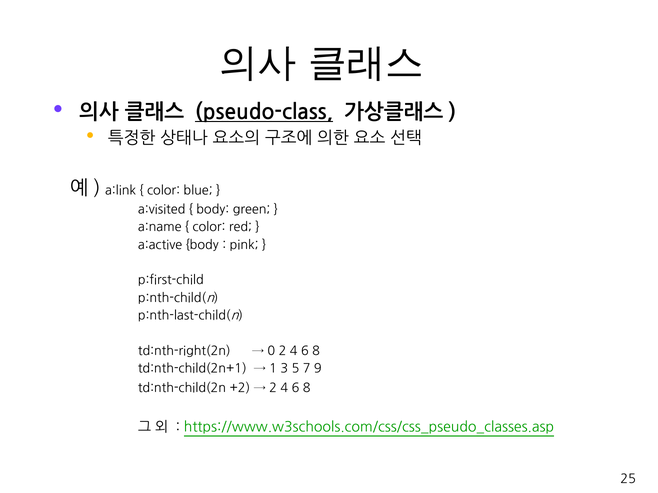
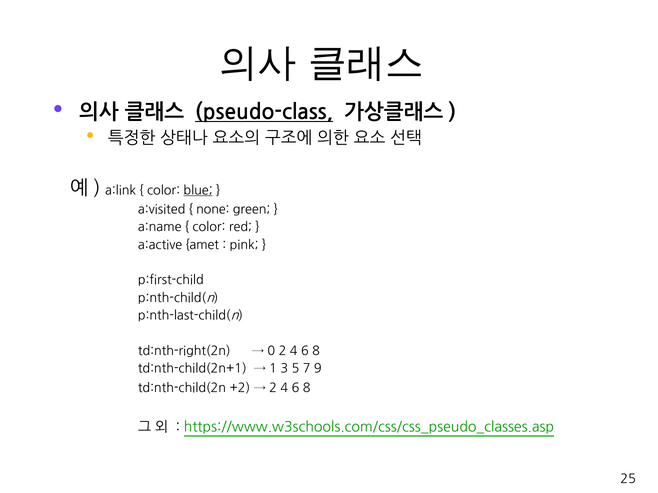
blue underline: none -> present (198, 191)
body: body -> none (213, 210)
a:active body: body -> amet (202, 245)
